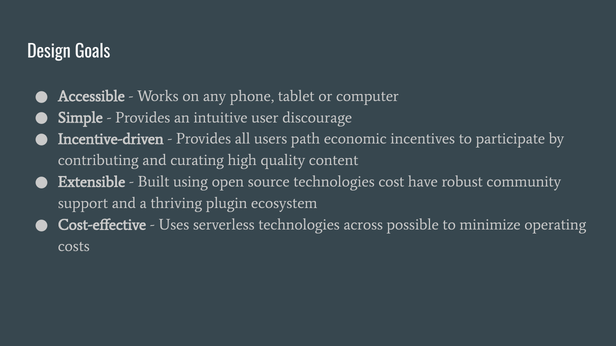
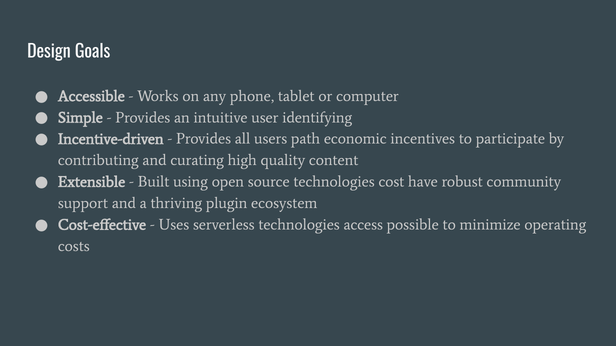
discourage: discourage -> identifying (317, 118)
across: across -> access (363, 225)
